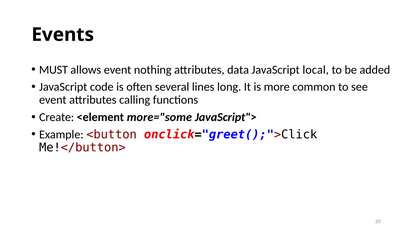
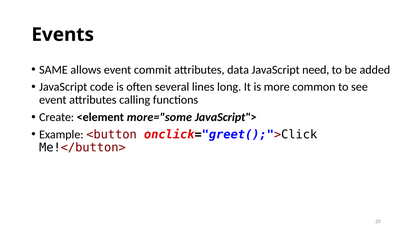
MUST: MUST -> SAME (53, 70)
nothing: nothing -> commit (153, 70)
local: local -> need (316, 70)
